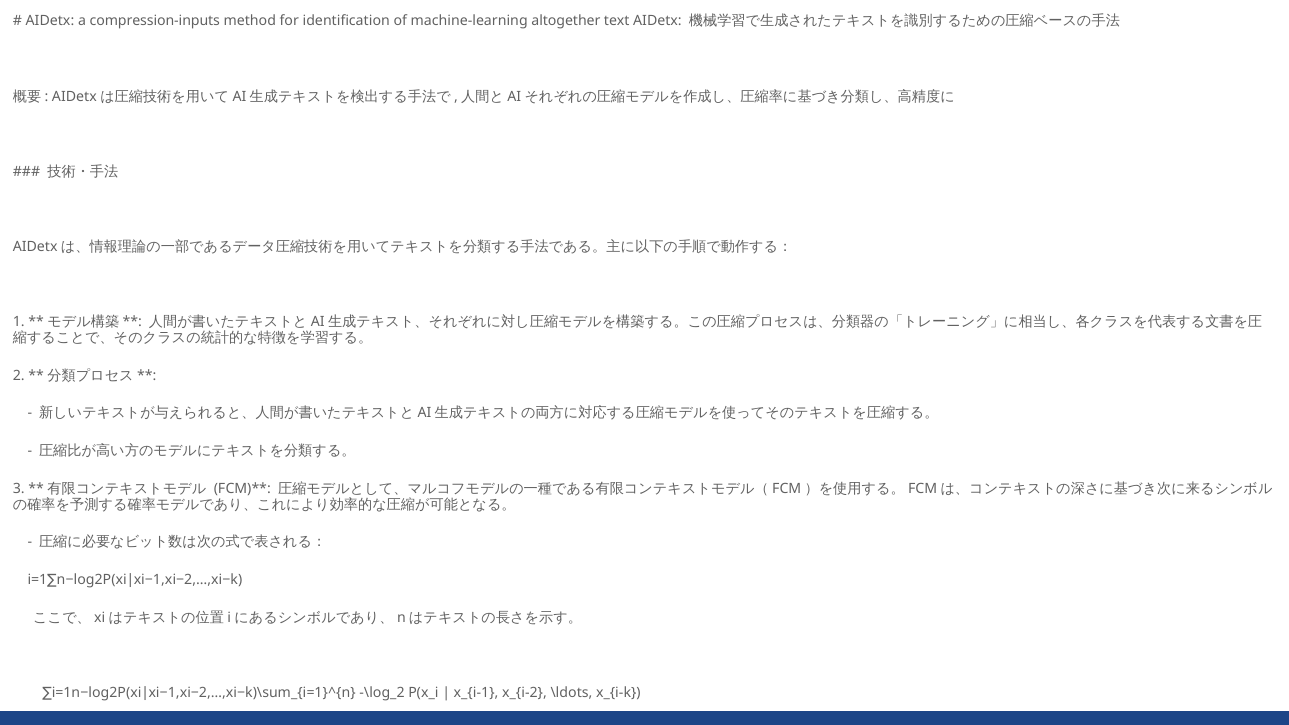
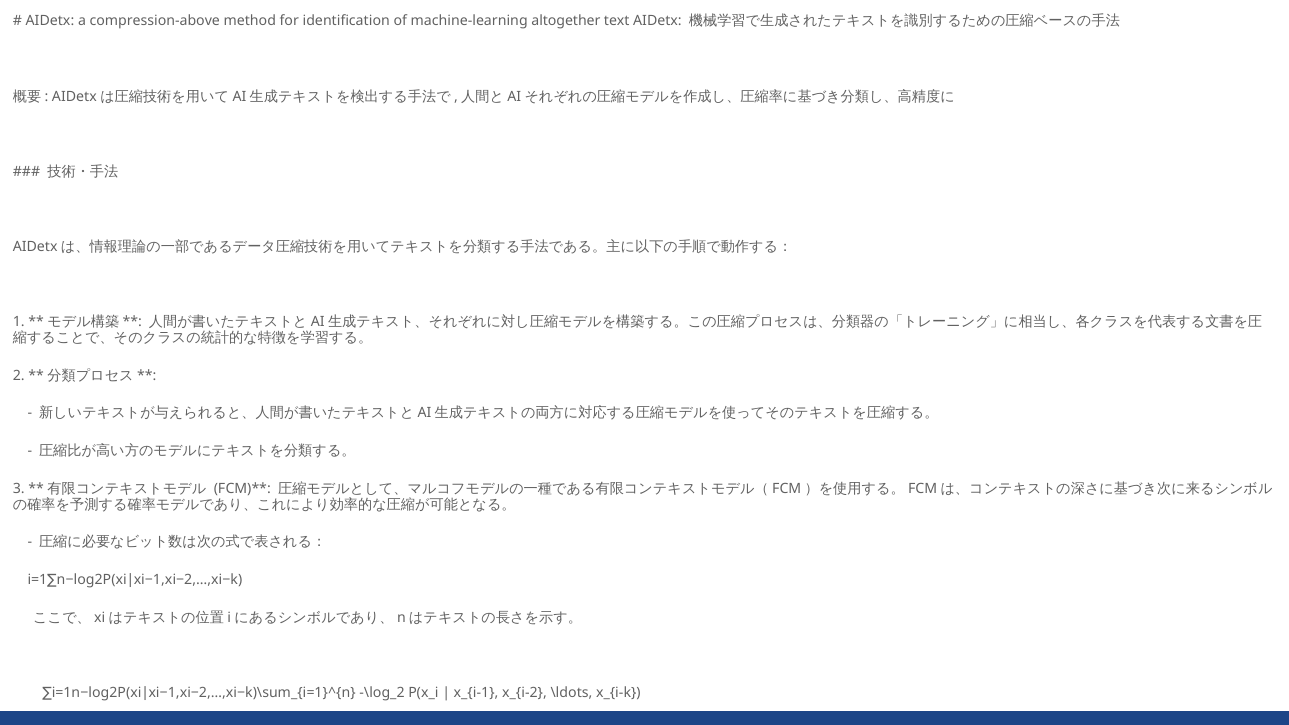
compression-inputs: compression-inputs -> compression-above (155, 21)
